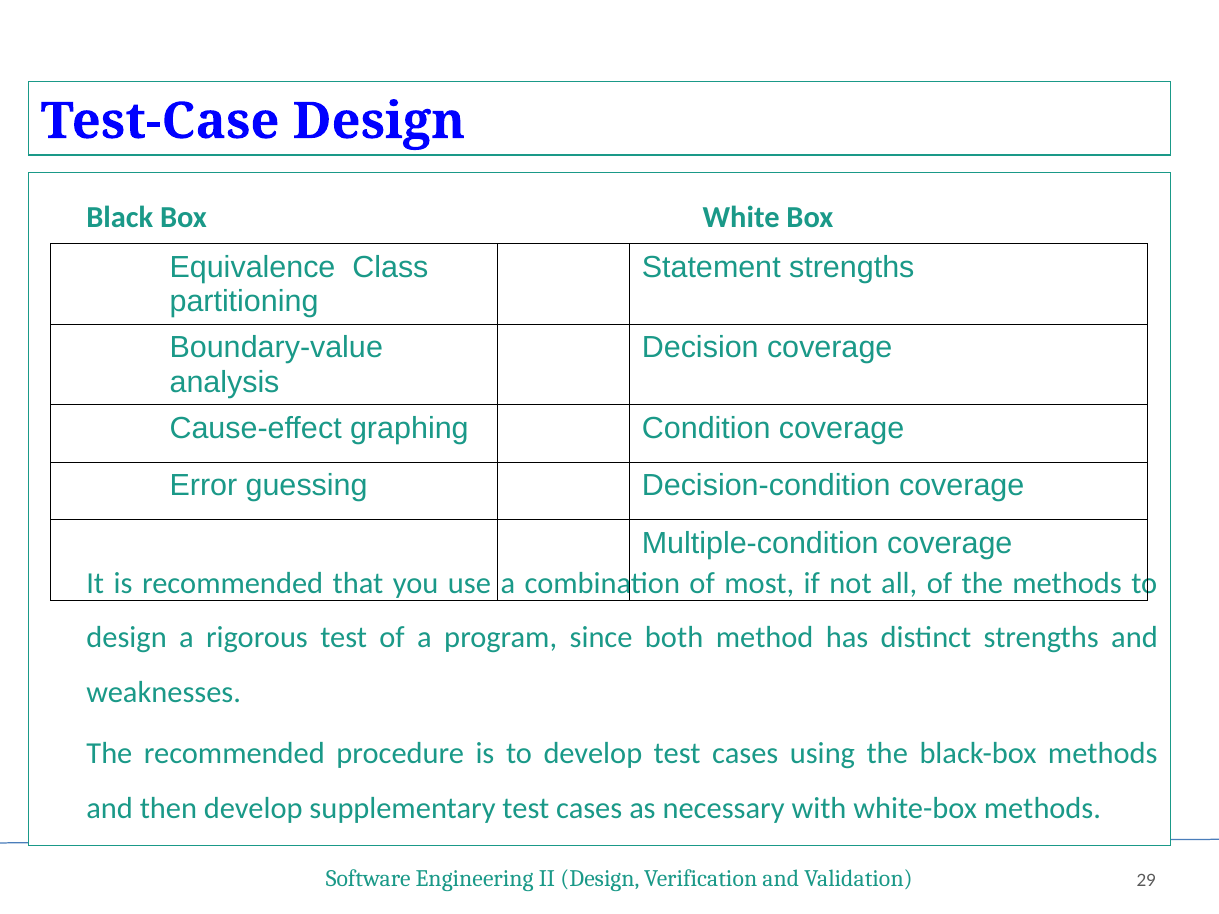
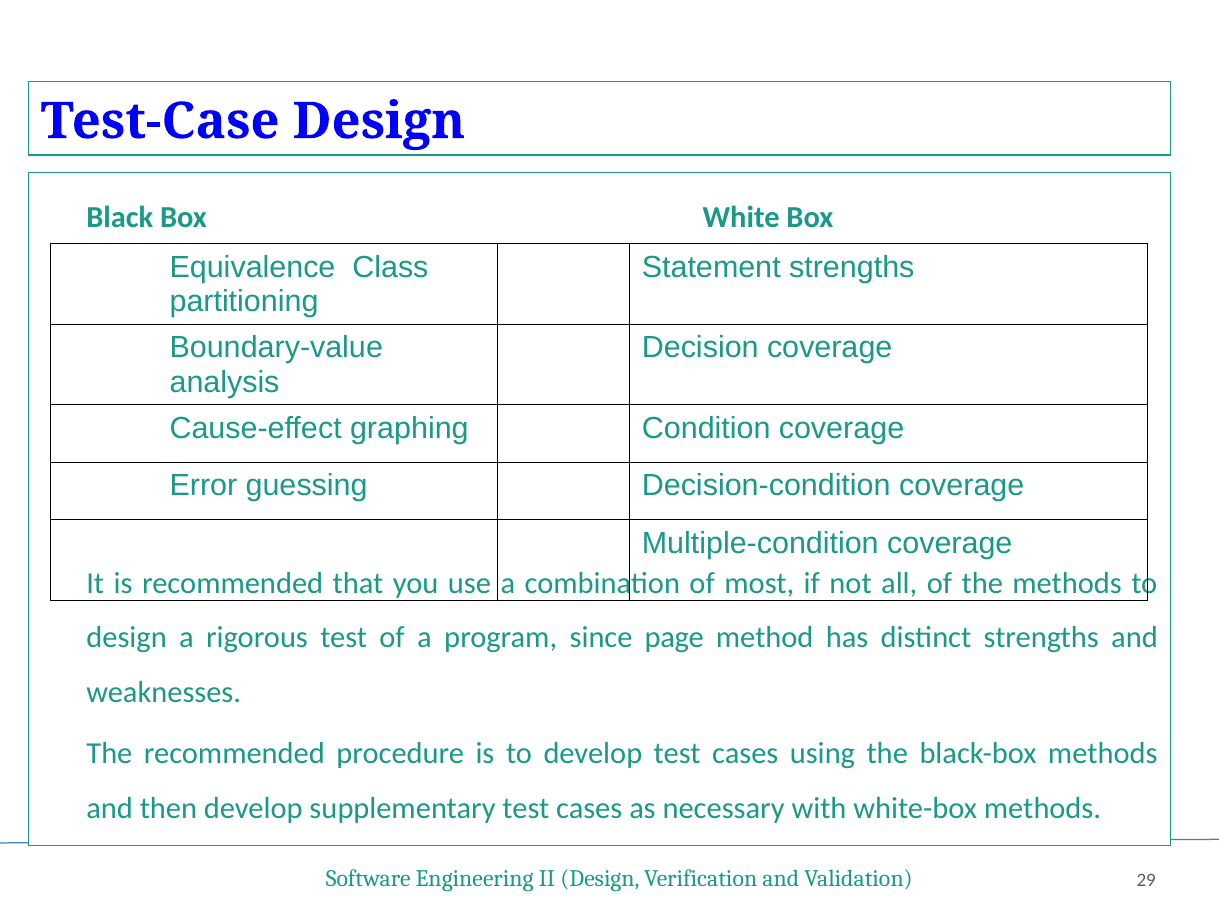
both: both -> page (674, 638)
